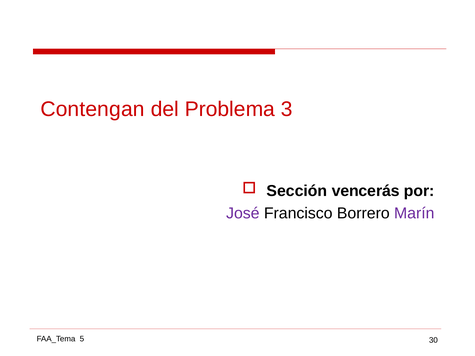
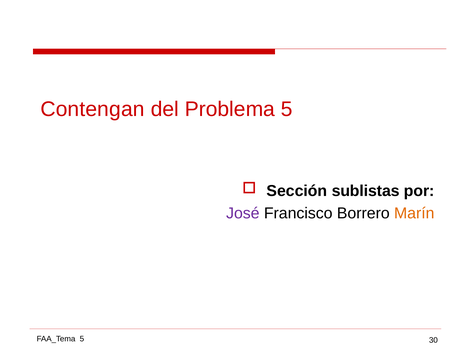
Problema 3: 3 -> 5 (287, 109)
vencerás: vencerás -> sublistas (366, 191)
Marín colour: purple -> orange (414, 213)
